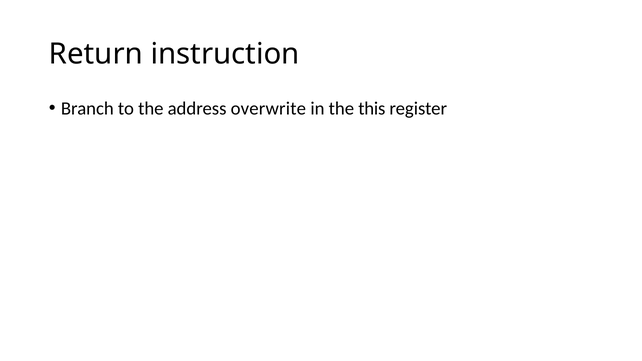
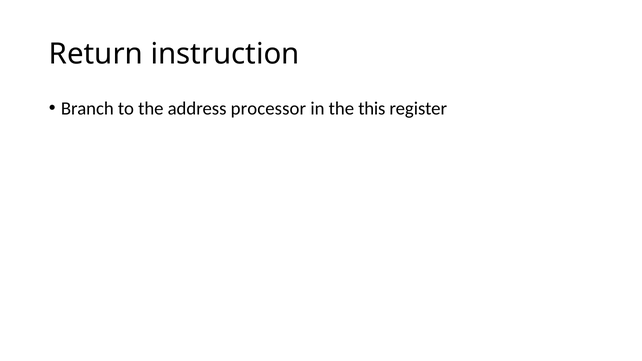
overwrite: overwrite -> processor (268, 109)
